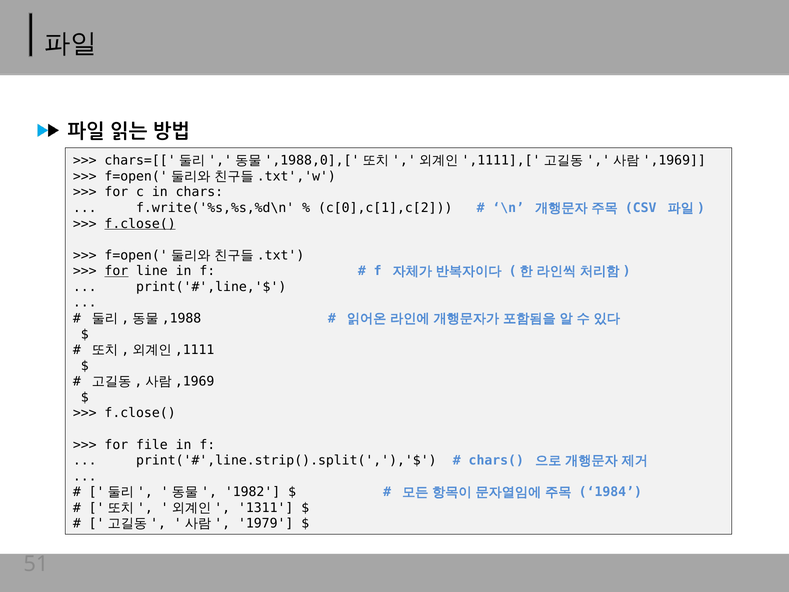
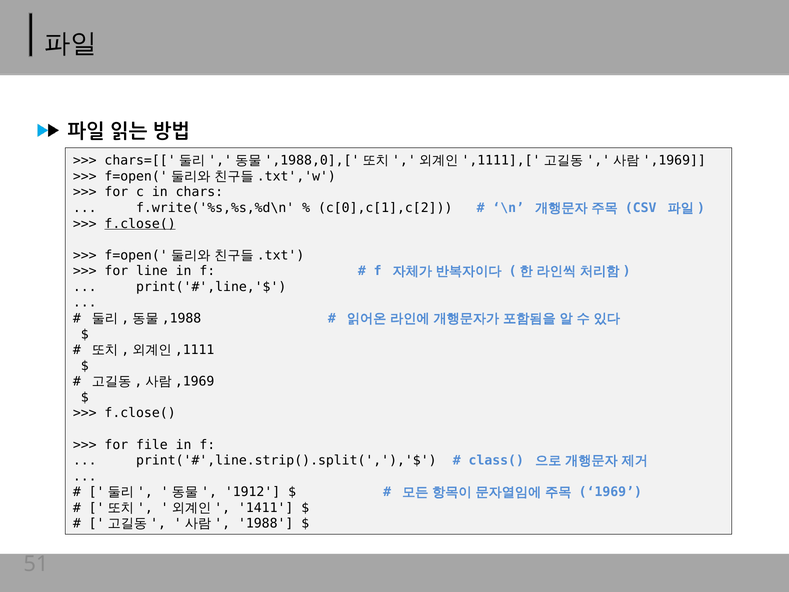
for underline: present -> none (116, 271)
chars(: chars( -> class( (496, 460)
1982: 1982 -> 1912 (253, 492)
1984: 1984 -> 1969 (610, 492)
1311: 1311 -> 1411 (266, 508)
1979: 1979 -> 1988 (266, 523)
